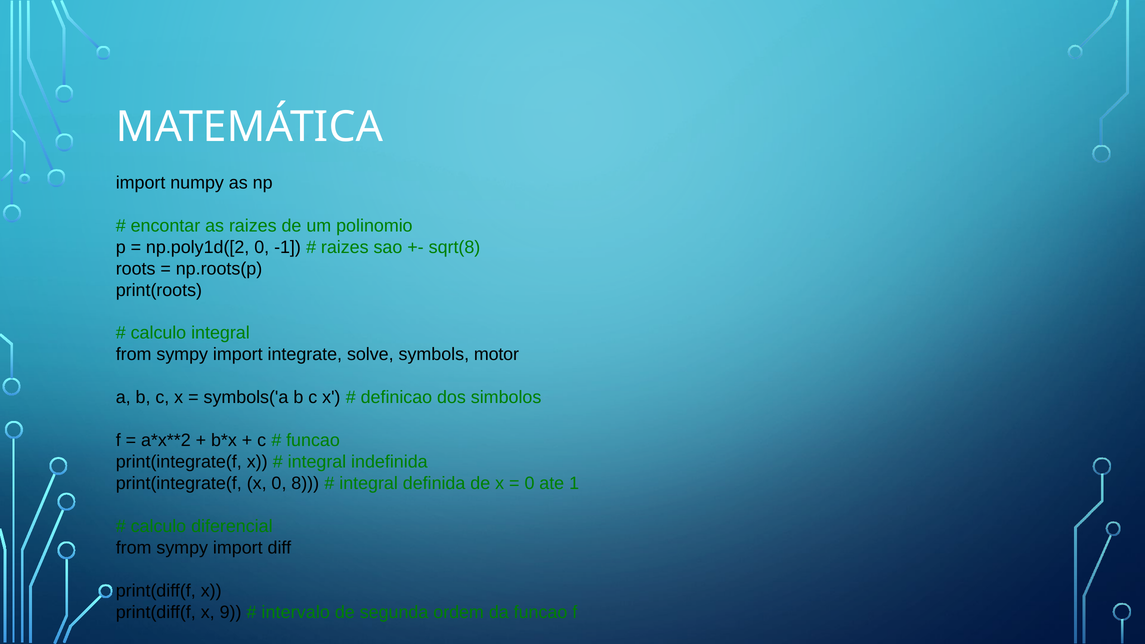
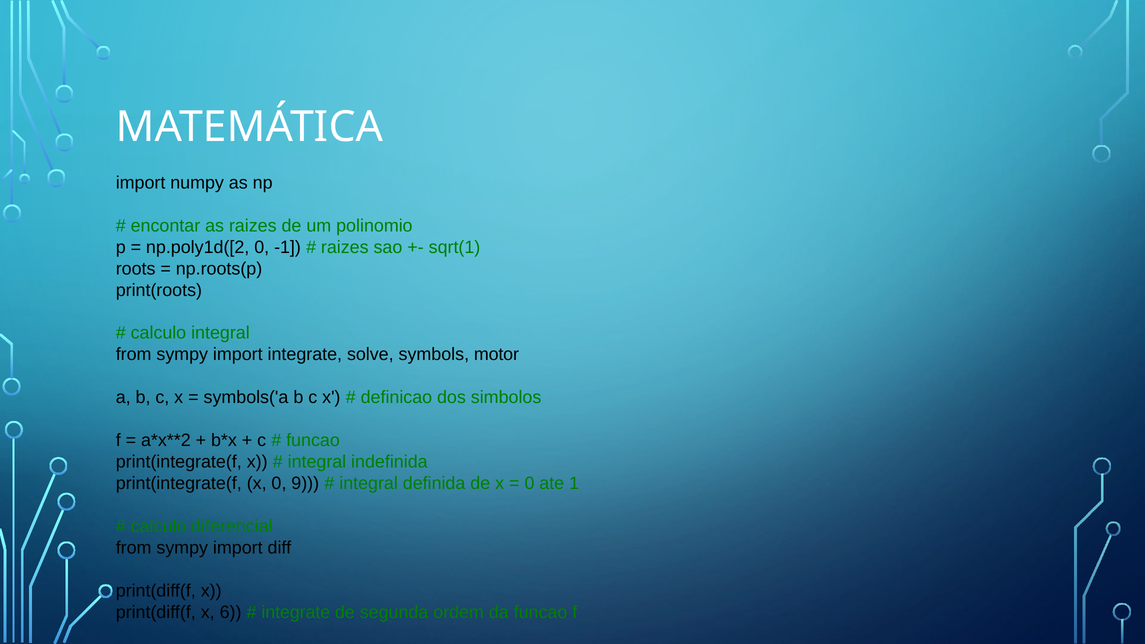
sqrt(8: sqrt(8 -> sqrt(1 (455, 247)
8: 8 -> 9 (305, 483)
9: 9 -> 6 (231, 612)
intervalo: intervalo -> integrate (296, 612)
